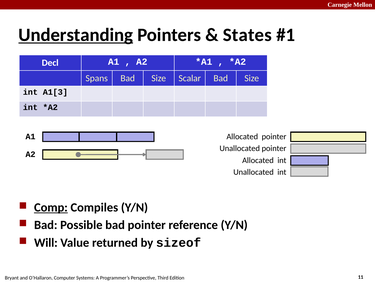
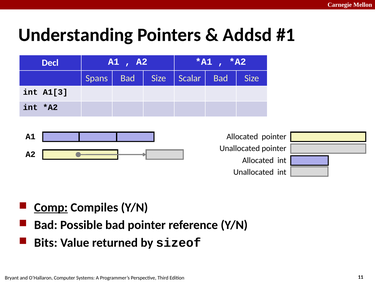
Understanding underline: present -> none (76, 35)
States: States -> Addsd (247, 35)
Will: Will -> Bits (46, 242)
